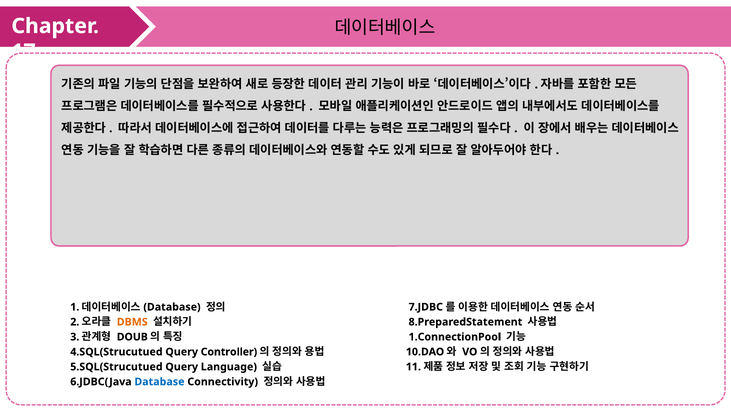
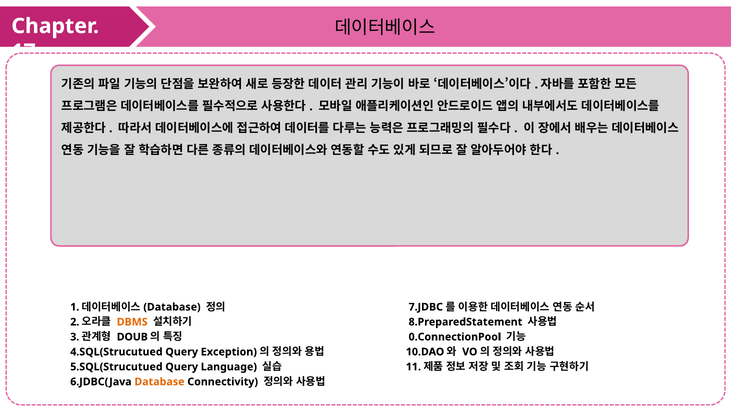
1.ConnectionPool: 1.ConnectionPool -> 0.ConnectionPool (455, 337)
Controller: Controller -> Exception (229, 352)
Database colour: blue -> orange (159, 382)
